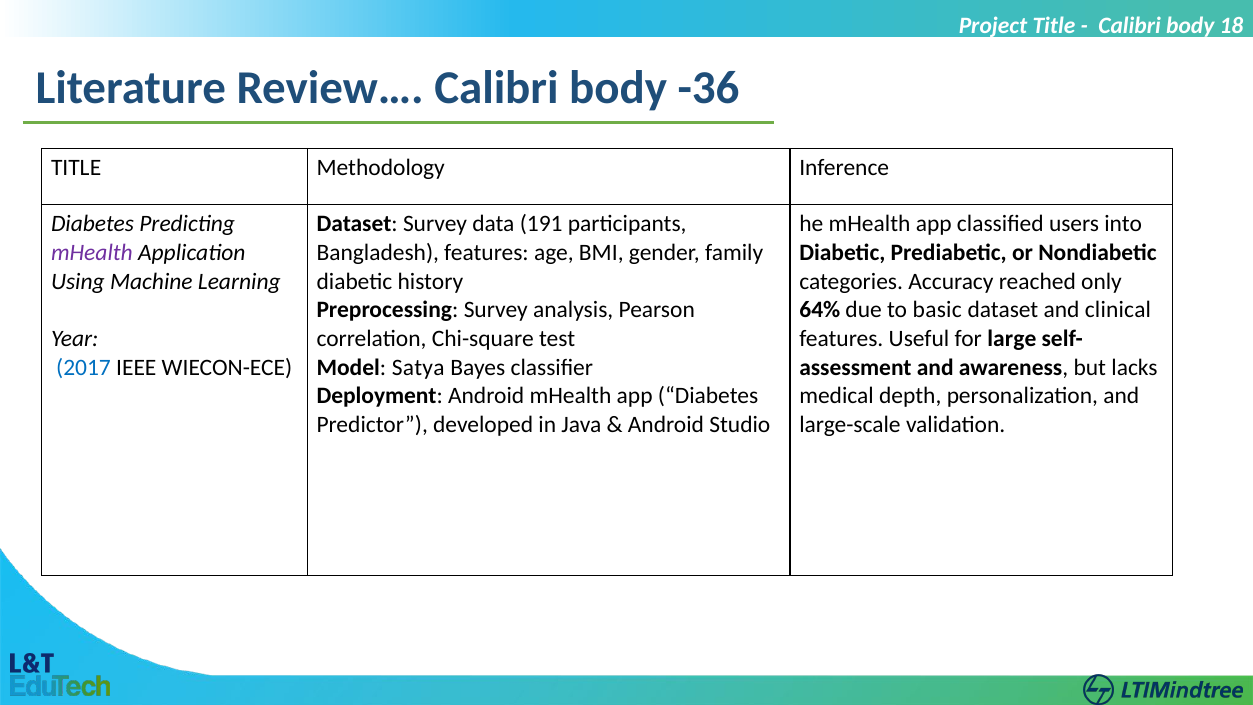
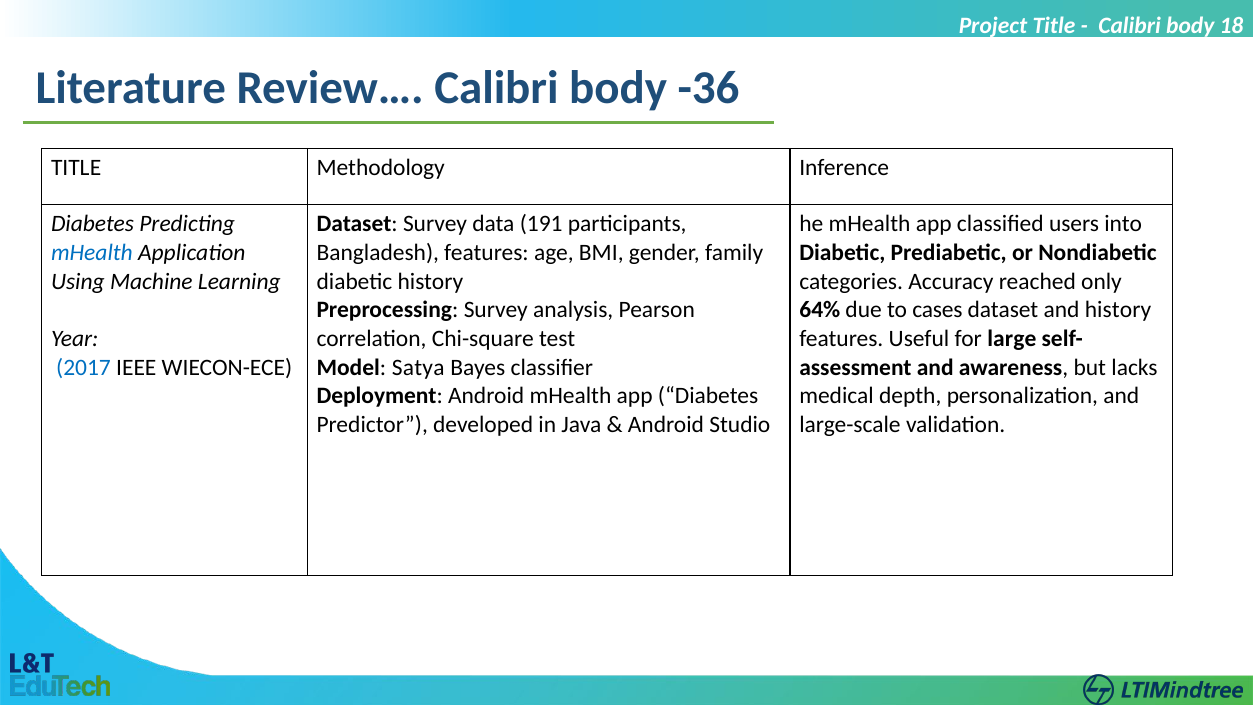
mHealth colour: purple -> blue (92, 253)
basic: basic -> cases (937, 310)
and clinical: clinical -> history (1118, 310)
